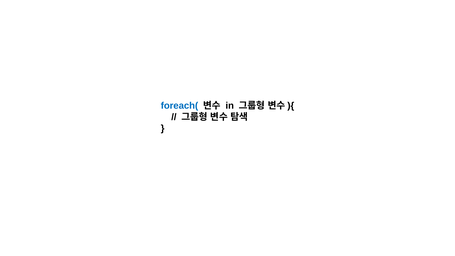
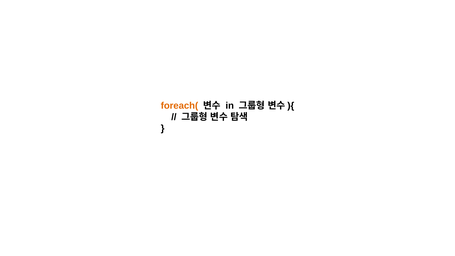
foreach( colour: blue -> orange (179, 106)
